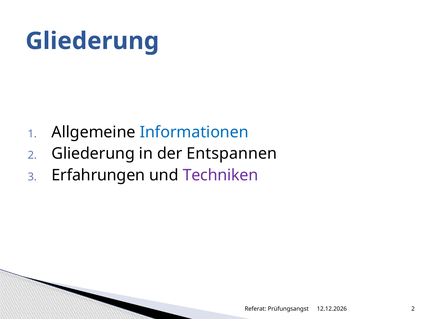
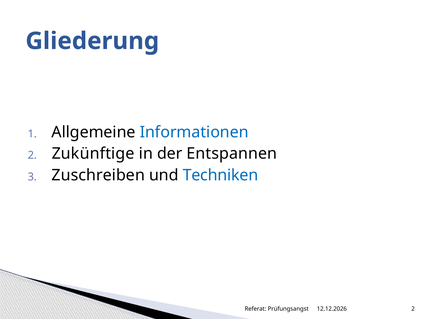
2 Gliederung: Gliederung -> Zukünftige (93, 153)
Erfahrungen: Erfahrungen -> Zuschreiben (98, 175)
Techniken colour: purple -> blue (221, 175)
